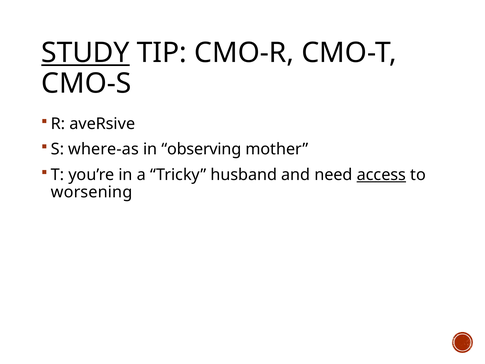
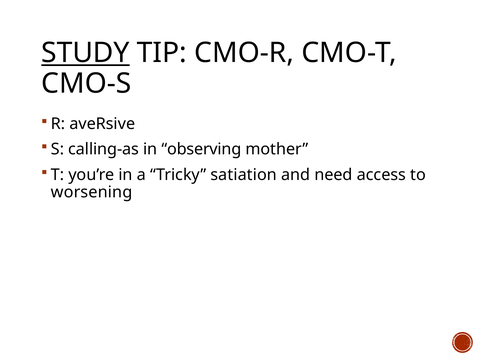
where-as: where-as -> calling-as (104, 149)
husband: husband -> satiation (244, 175)
access underline: present -> none (381, 175)
